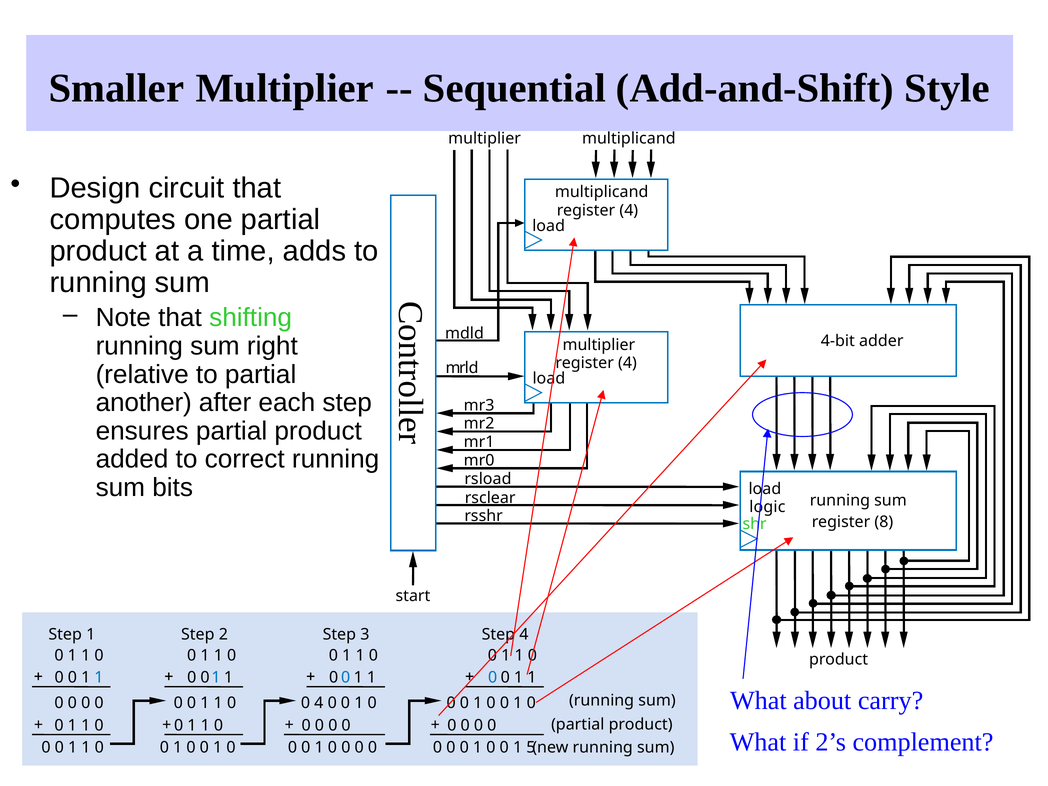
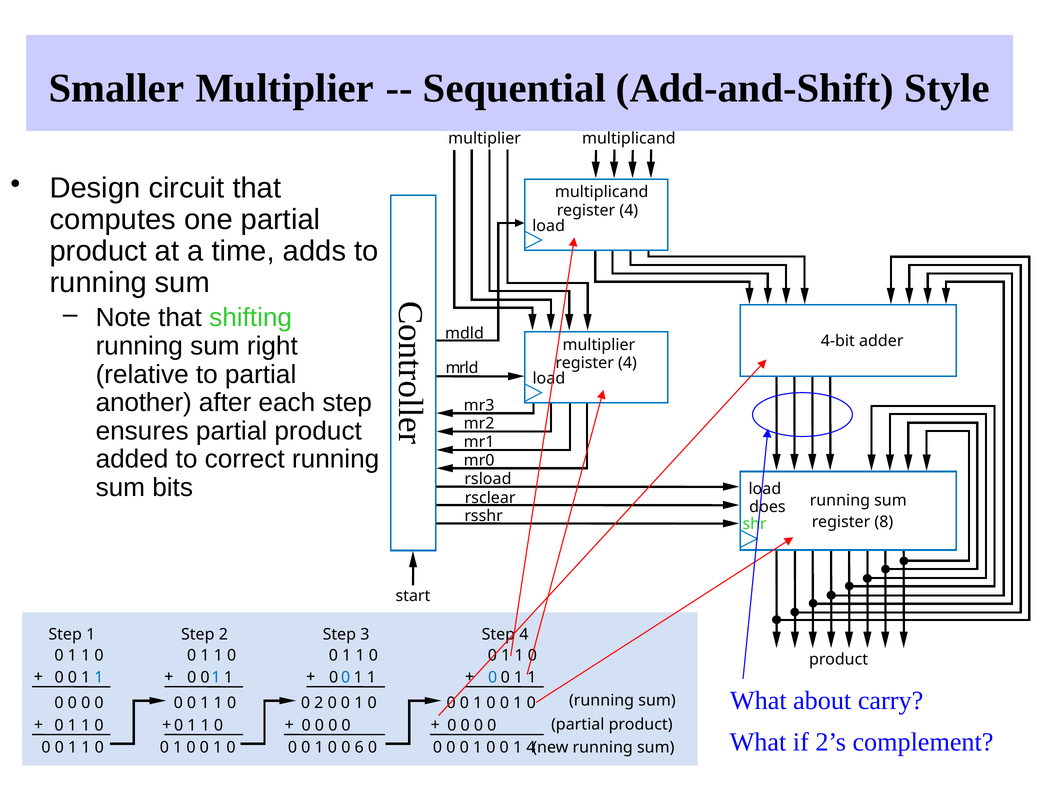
logic: logic -> does (767, 507)
0 4: 4 -> 2 (319, 703)
0: 0 -> 6 (359, 747)
1 5: 5 -> 4 (531, 747)
